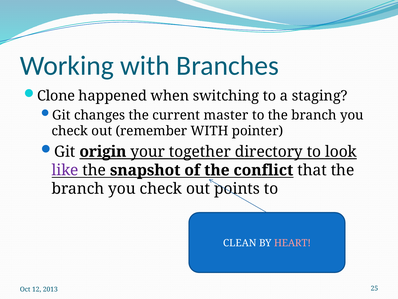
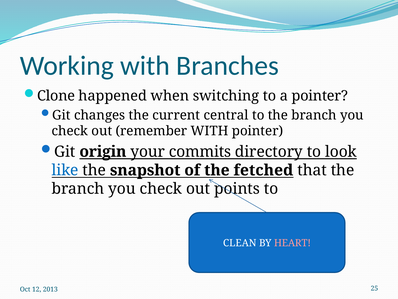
a staging: staging -> pointer (320, 96)
master: master -> central (226, 115)
together: together -> commits (200, 151)
like colour: purple -> blue (65, 170)
conflict: conflict -> fetched (263, 170)
